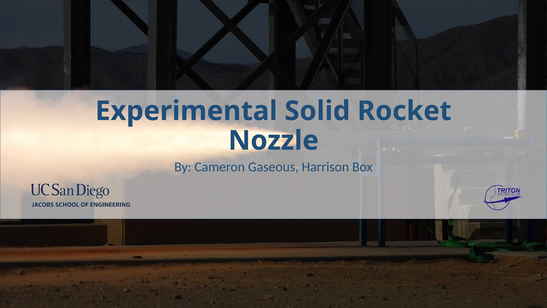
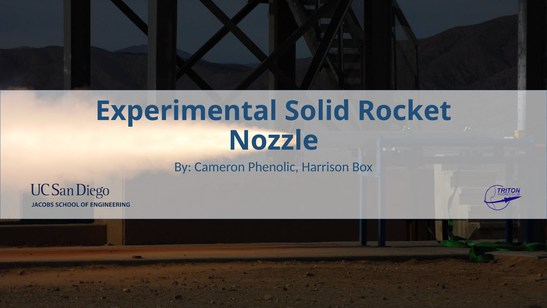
Gaseous: Gaseous -> Phenolic (273, 167)
